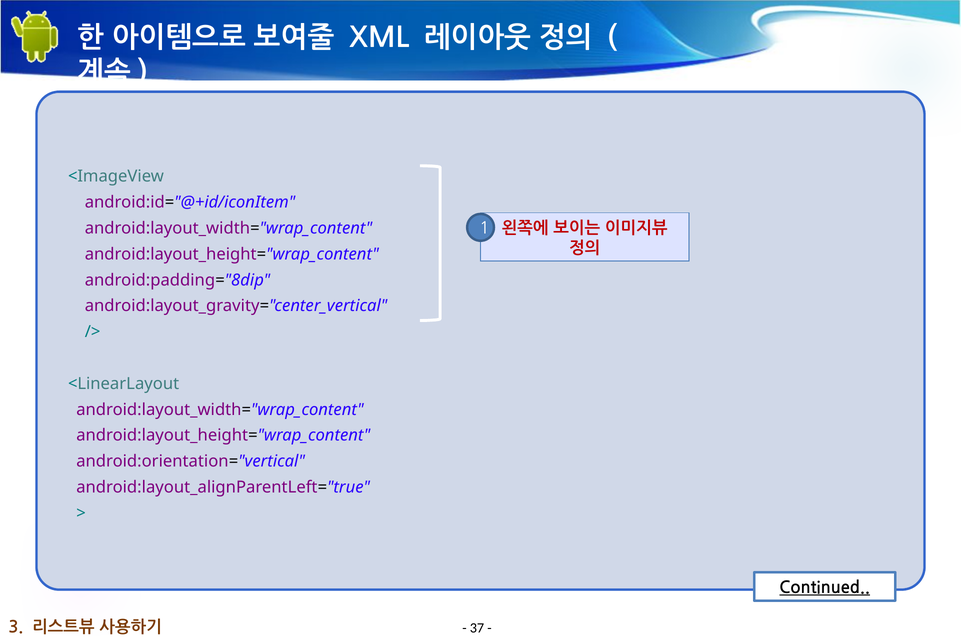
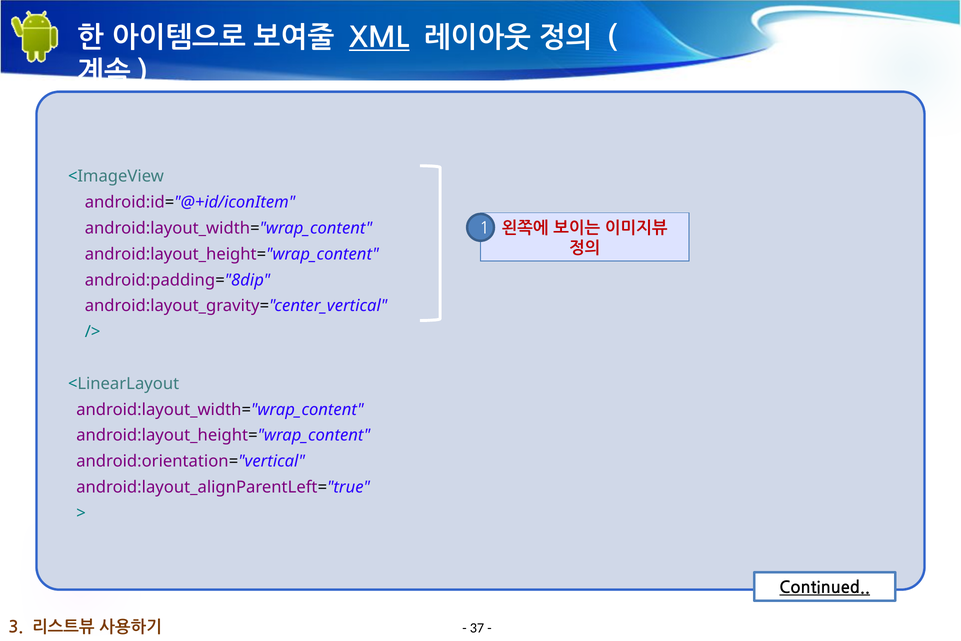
XML underline: none -> present (379, 38)
